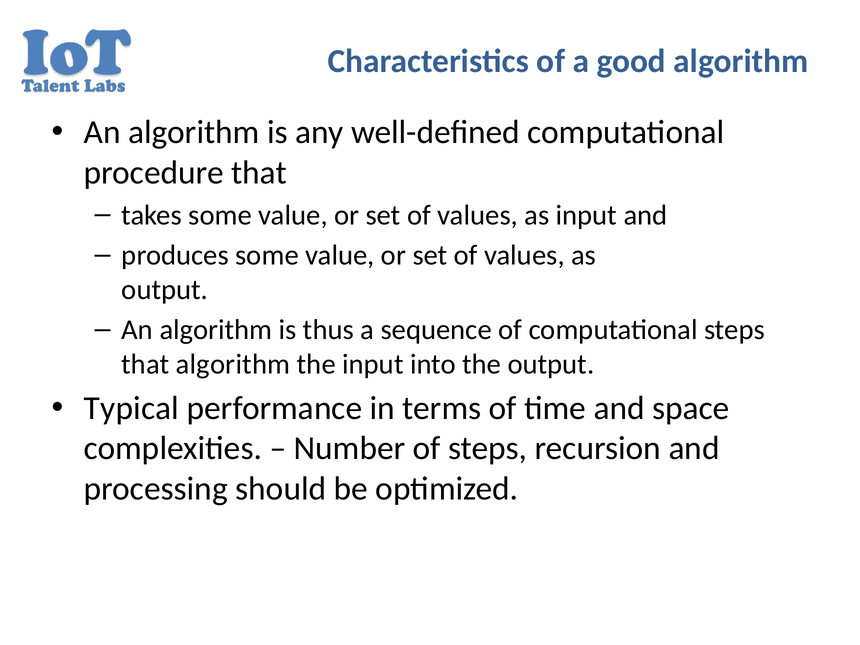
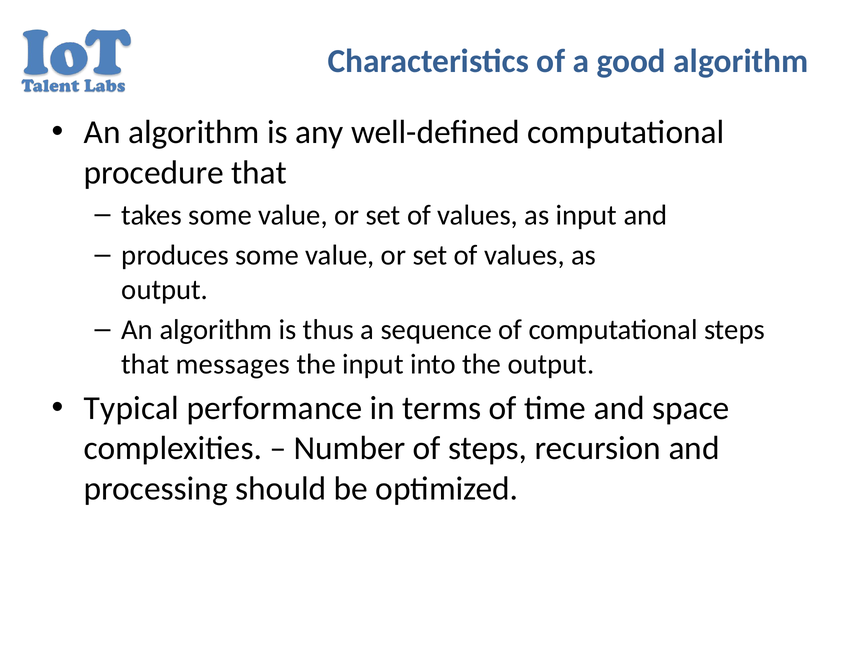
that algorithm: algorithm -> messages (233, 364)
